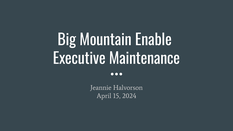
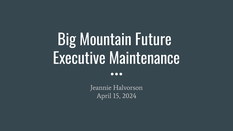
Enable: Enable -> Future (153, 40)
